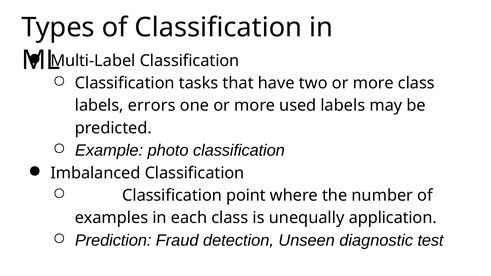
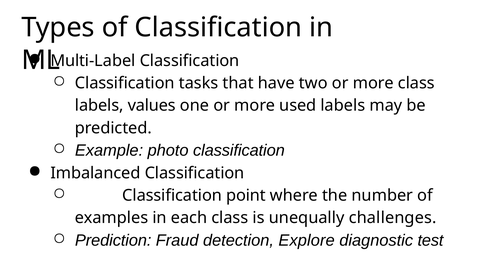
errors: errors -> values (152, 106)
application: application -> challenges (393, 218)
Unseen: Unseen -> Explore (307, 241)
